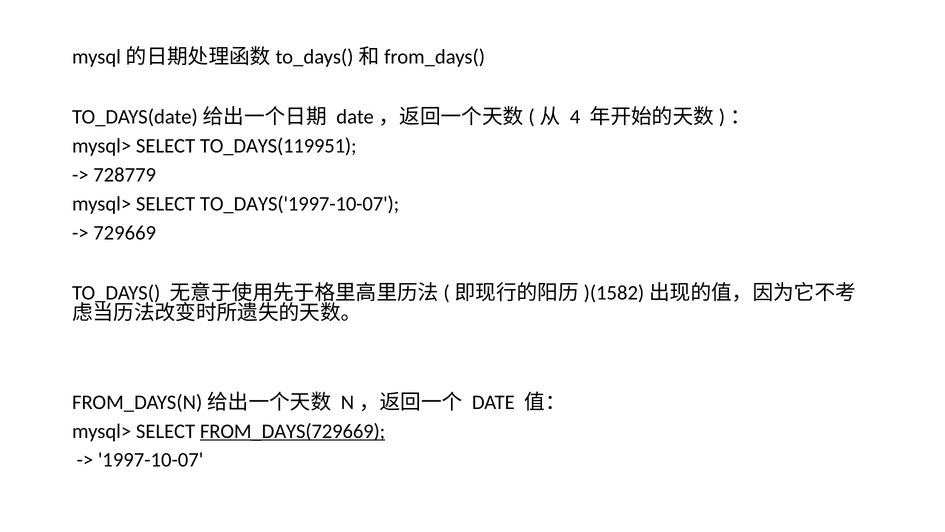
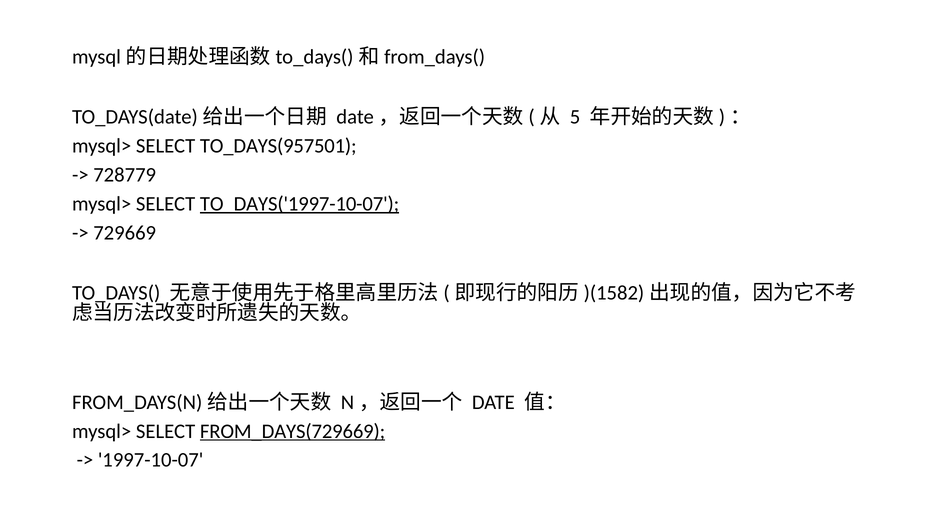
4: 4 -> 5 (575, 117)
TO_DAYS(119951: TO_DAYS(119951 -> TO_DAYS(957501 (278, 146)
TO_DAYS('1997-10-07 underline: none -> present (300, 204)
